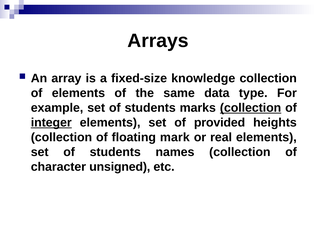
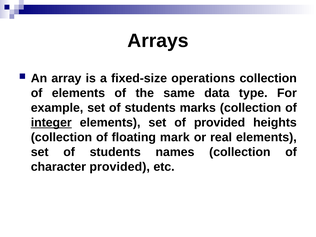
knowledge: knowledge -> operations (203, 78)
collection underline: present -> none (251, 108)
character unsigned: unsigned -> provided (120, 167)
